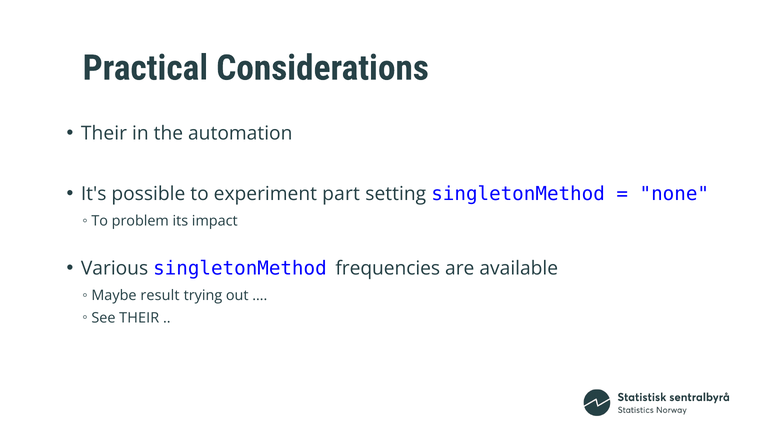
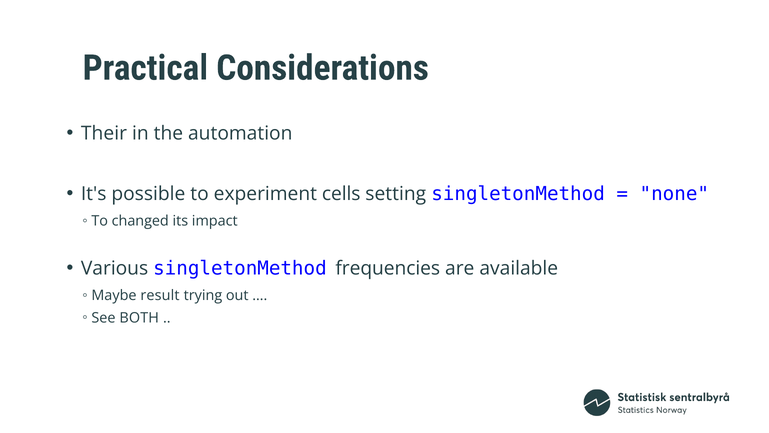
part: part -> cells (341, 194)
problem: problem -> changed (140, 221)
See THEIR: THEIR -> BOTH (139, 318)
